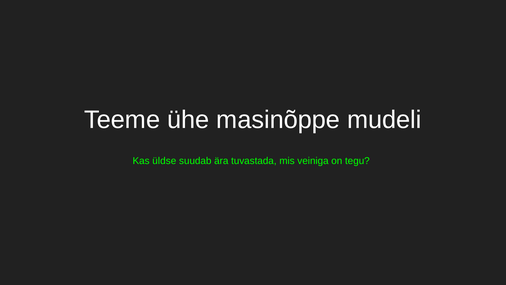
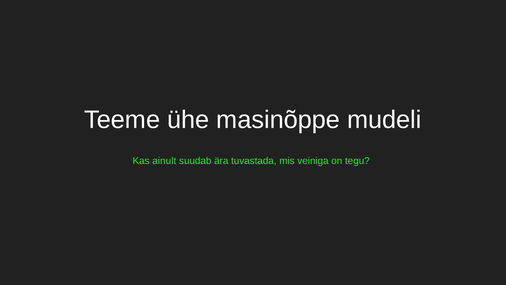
üldse: üldse -> ainult (164, 161)
